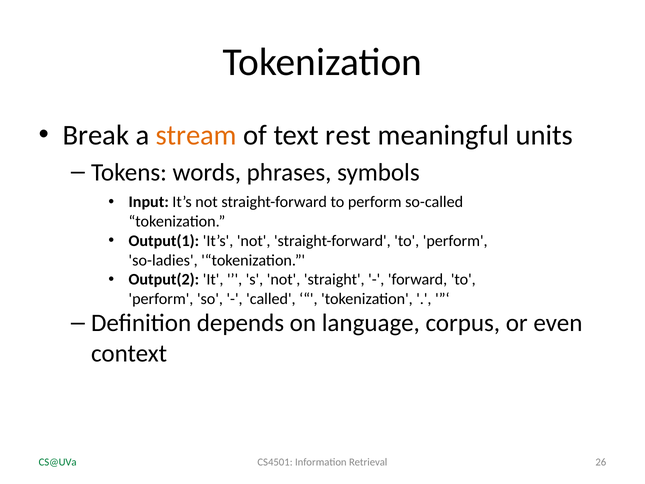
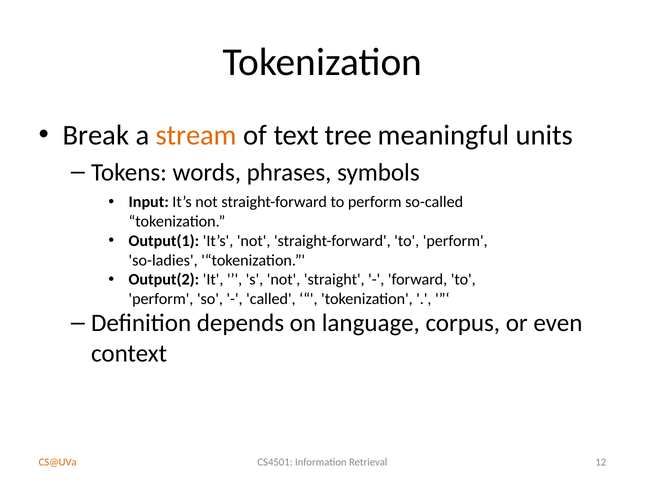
rest: rest -> tree (348, 135)
26: 26 -> 12 (601, 462)
CS@UVa colour: green -> orange (58, 462)
